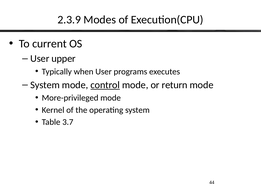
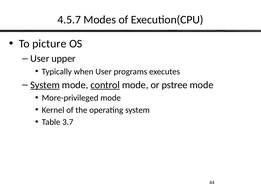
2.3.9: 2.3.9 -> 4.5.7 (69, 20)
current: current -> picture (49, 44)
System underline: none -> present (45, 85)
return: return -> pstree (175, 85)
